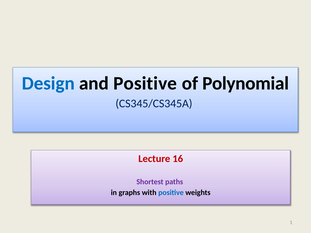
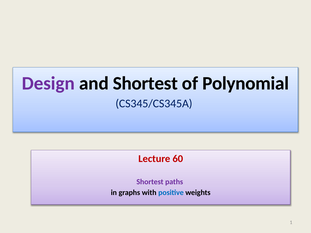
Design colour: blue -> purple (48, 83)
and Positive: Positive -> Shortest (145, 83)
16: 16 -> 60 (178, 159)
